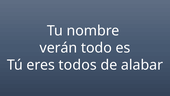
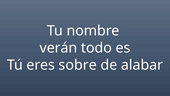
todos: todos -> sobre (78, 65)
